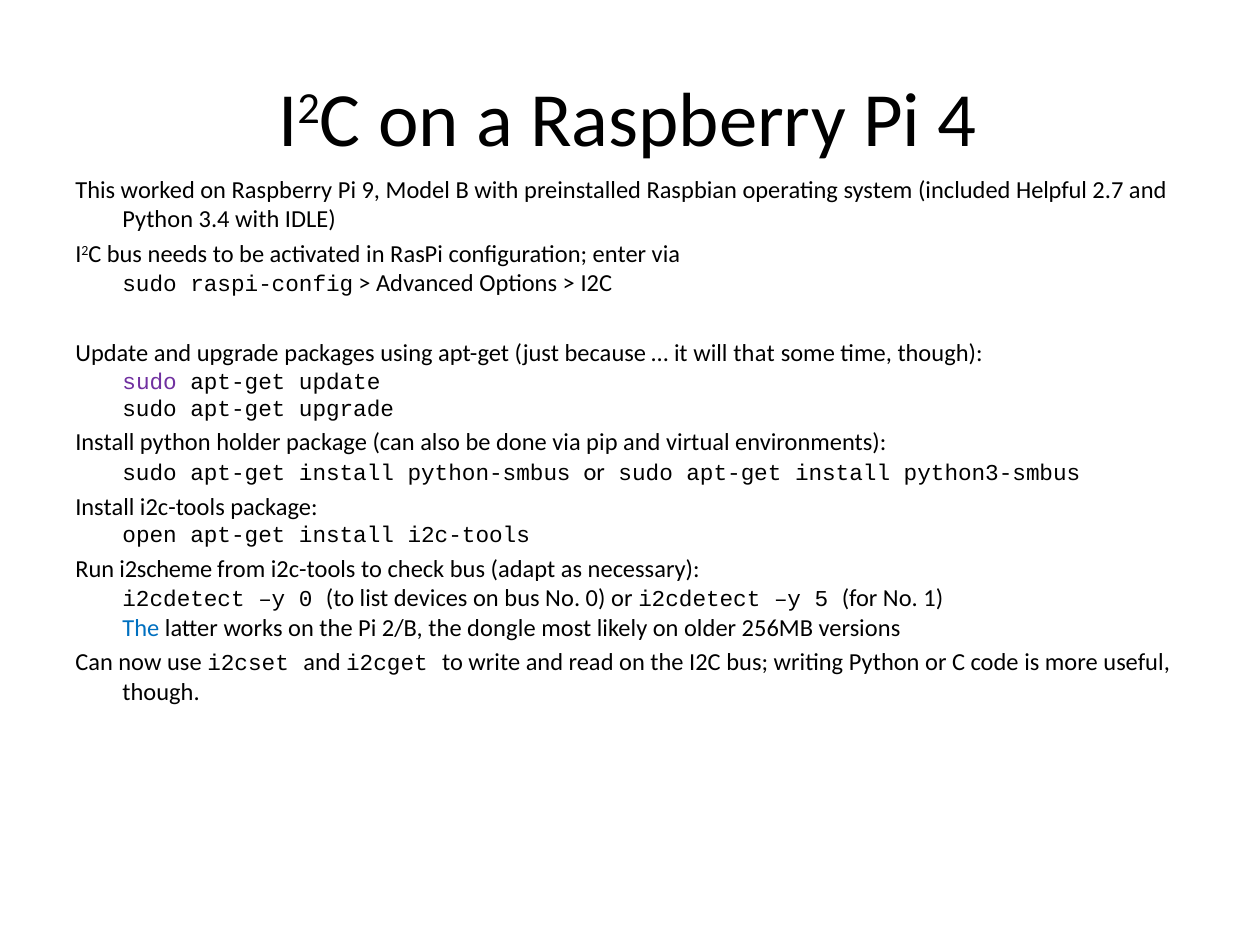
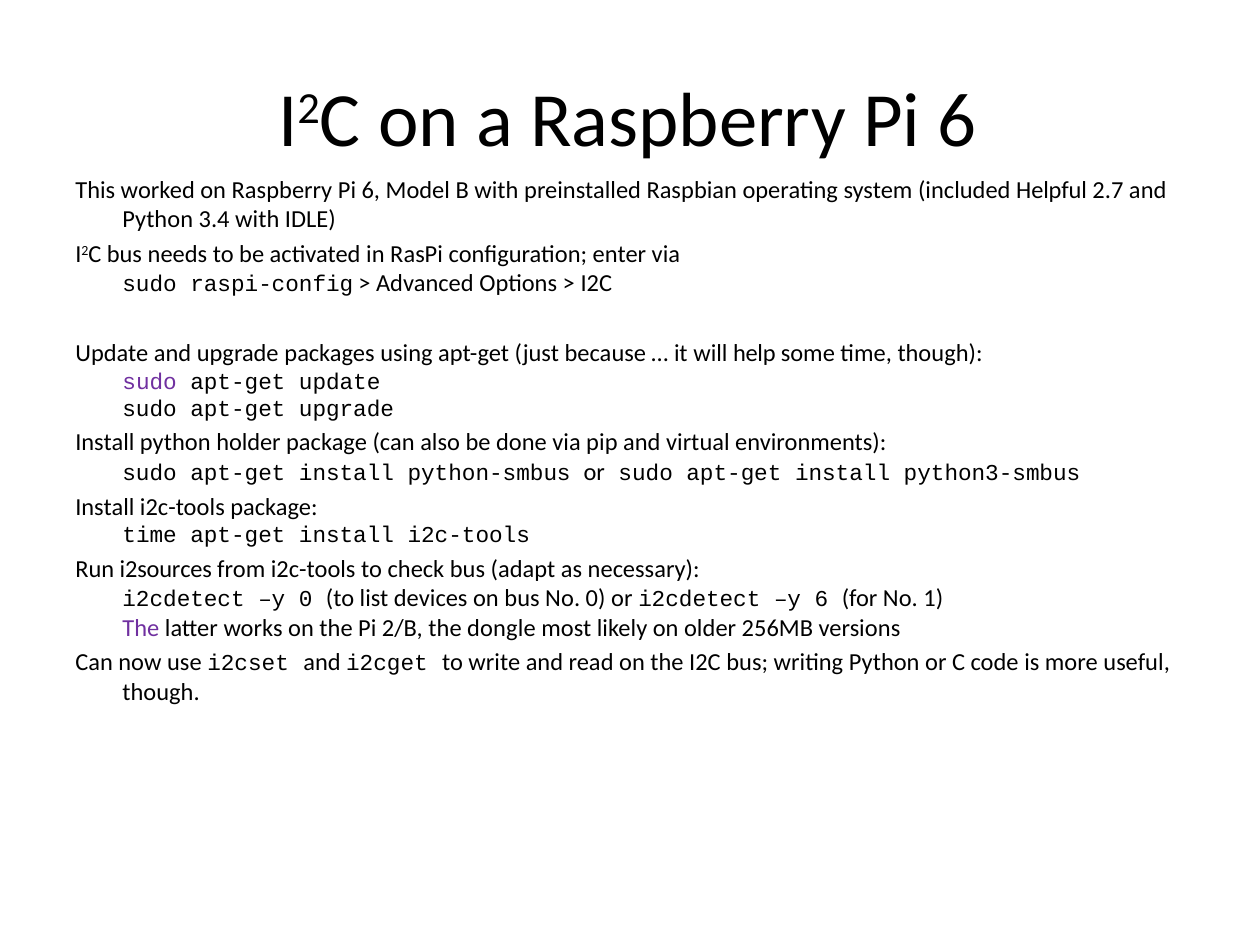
a Raspberry Pi 4: 4 -> 6 (957, 122)
on Raspberry Pi 9: 9 -> 6 (371, 190)
that: that -> help (754, 354)
open: open -> time (150, 535)
i2scheme: i2scheme -> i2sources (166, 569)
y 5: 5 -> 6 (822, 599)
The colour: blue -> purple (141, 628)
